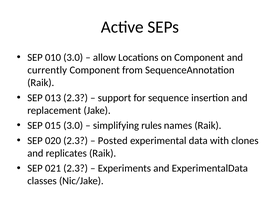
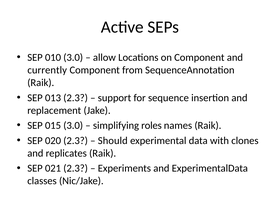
rules: rules -> roles (151, 125)
Posted: Posted -> Should (113, 141)
